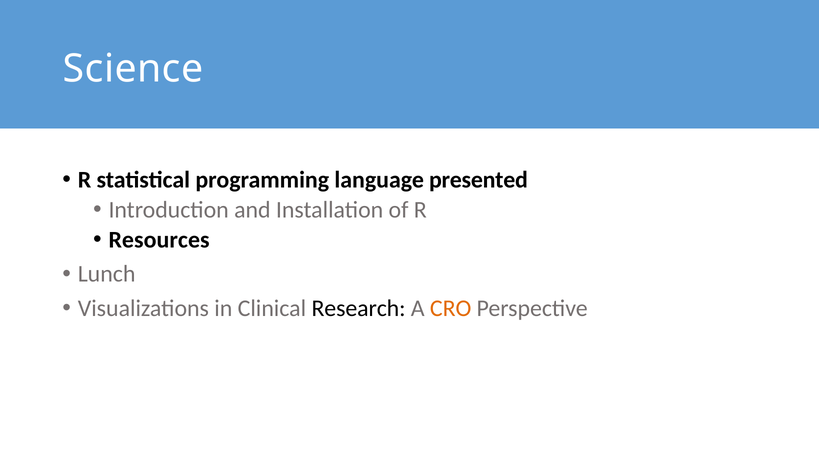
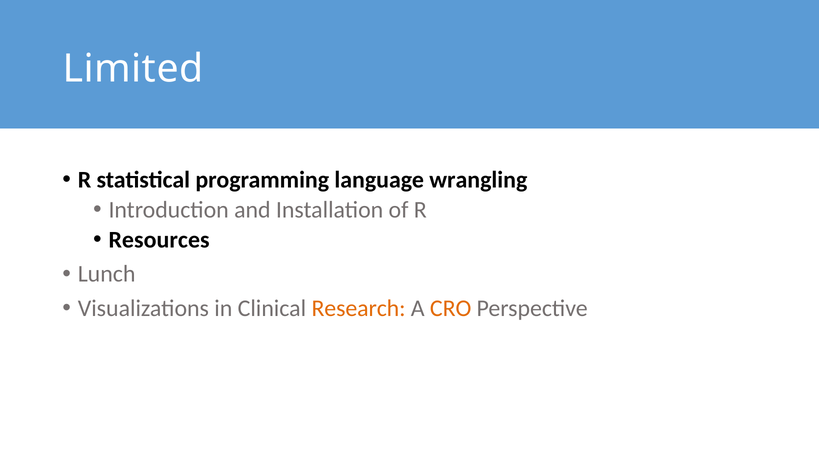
Science: Science -> Limited (133, 69)
presented: presented -> wrangling (478, 180)
Research colour: black -> orange (359, 308)
